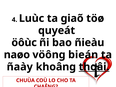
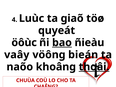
bao underline: none -> present (62, 43)
naøo: naøo -> vaây (17, 55)
ñaày: ñaày -> naõo (20, 67)
